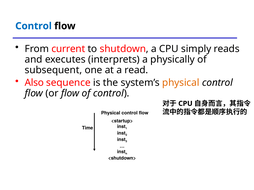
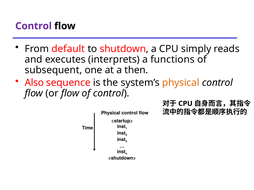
Control colour: blue -> purple (33, 26)
current: current -> default (68, 49)
physically: physically -> functions (173, 60)
read: read -> then (136, 70)
